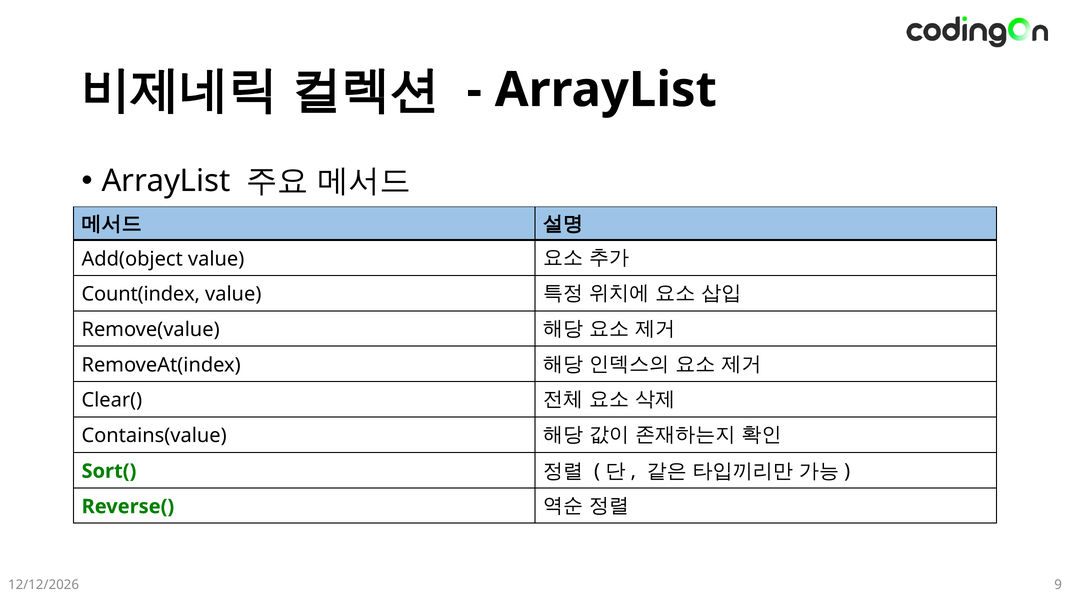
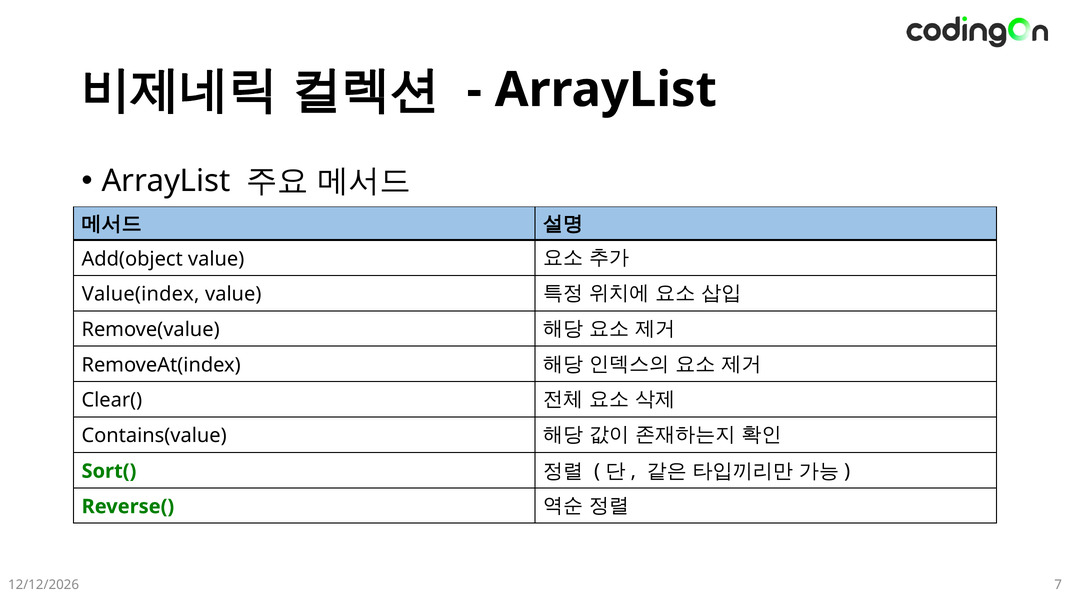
Count(index: Count(index -> Value(index (141, 294)
9: 9 -> 7 (1058, 585)
